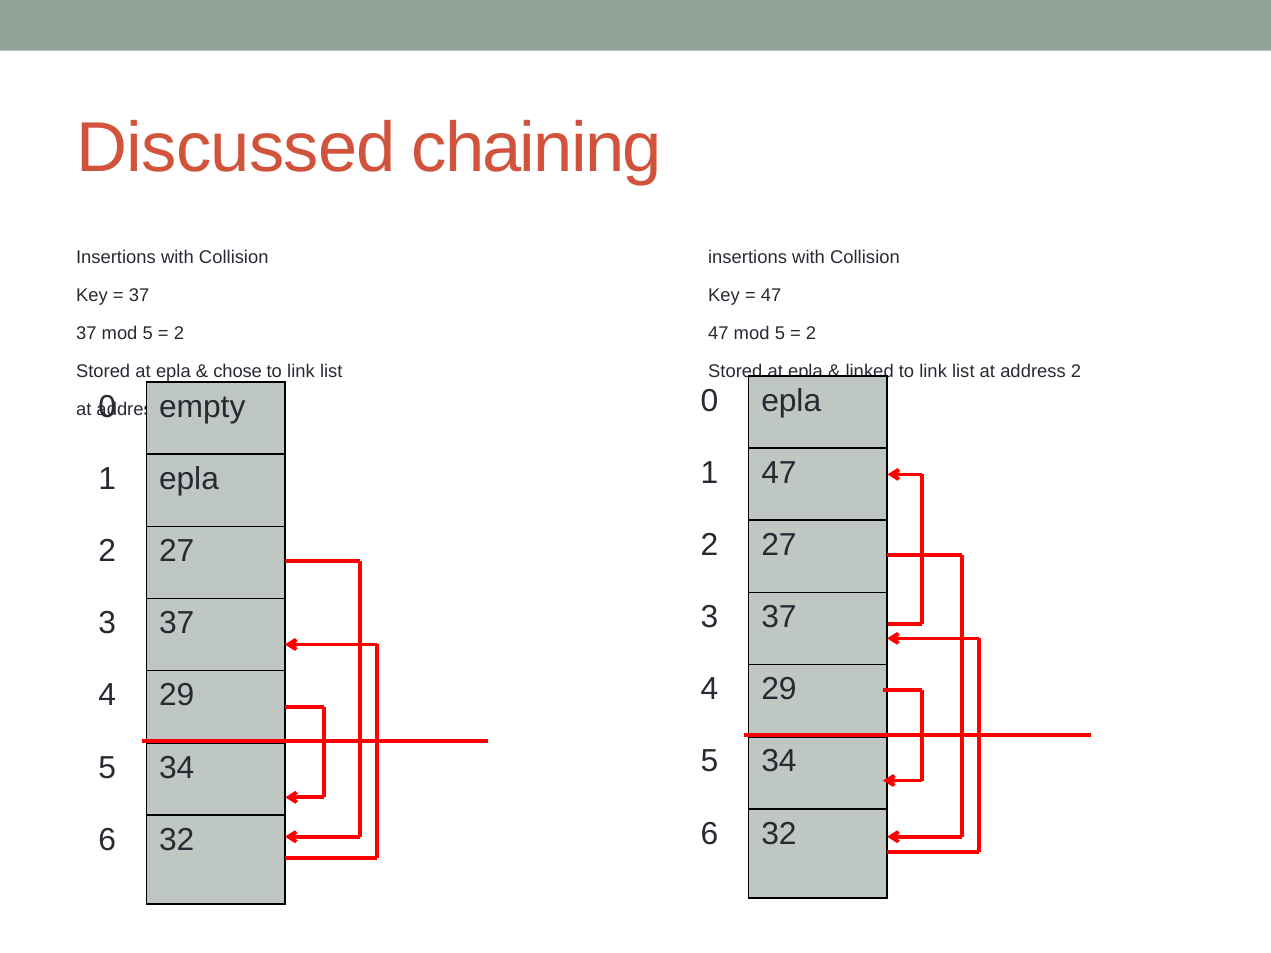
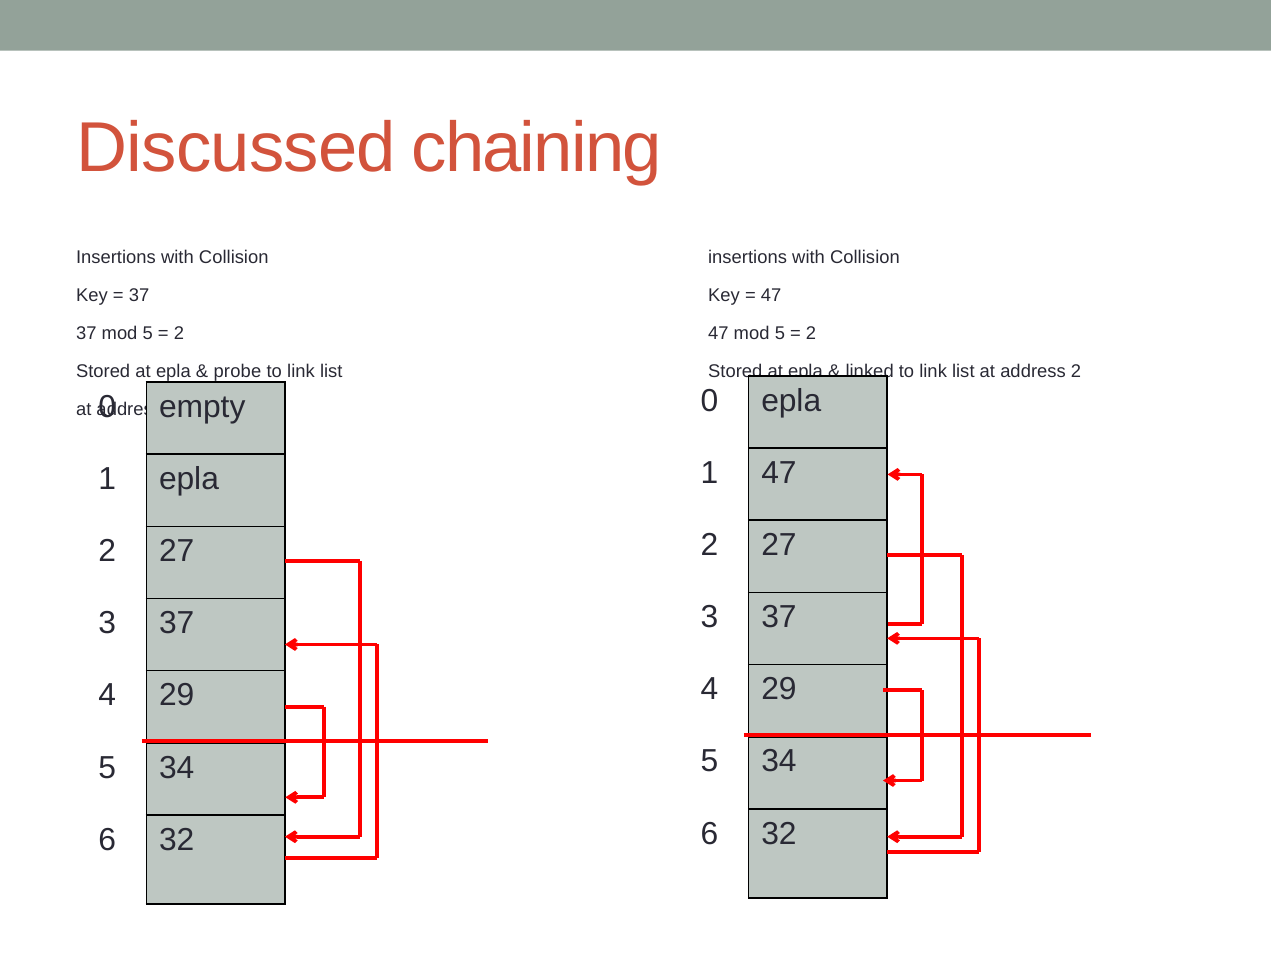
chose: chose -> probe (237, 372)
